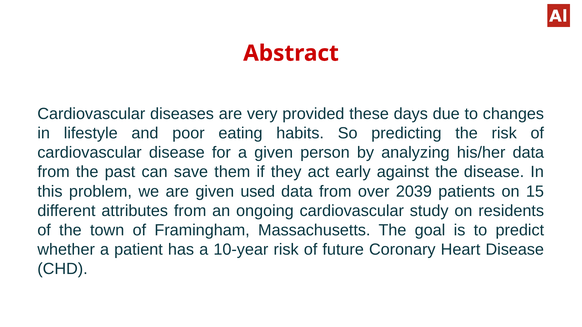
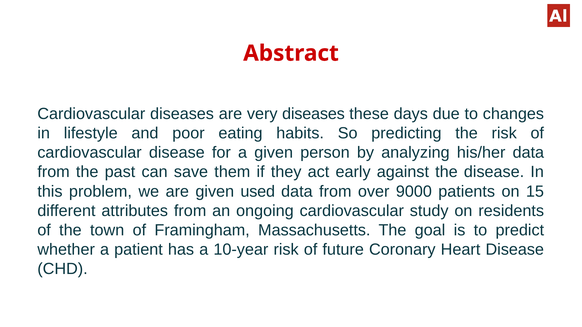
very provided: provided -> diseases (313, 114)
2039: 2039 -> 9000 (414, 192)
